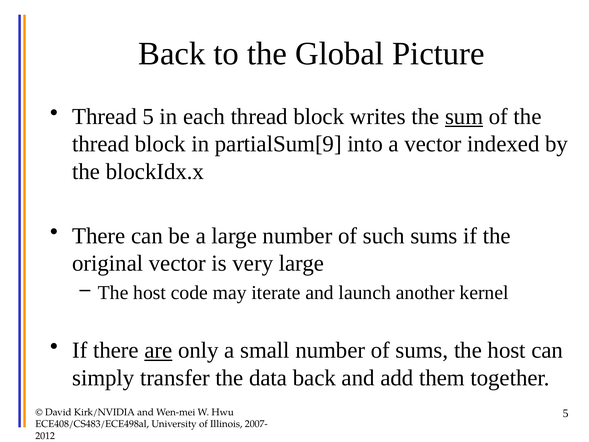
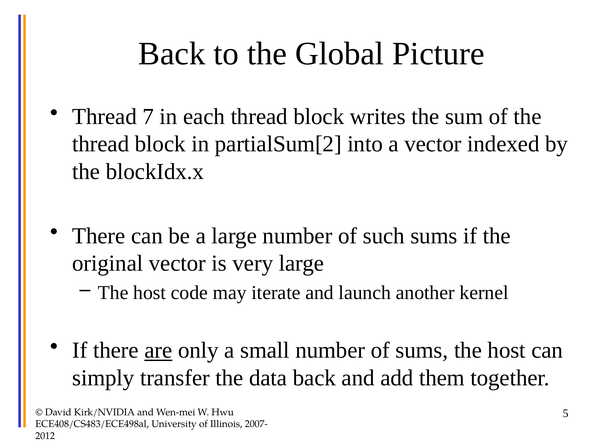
Thread 5: 5 -> 7 (148, 116)
sum underline: present -> none (464, 116)
partialSum[9: partialSum[9 -> partialSum[2 (278, 144)
